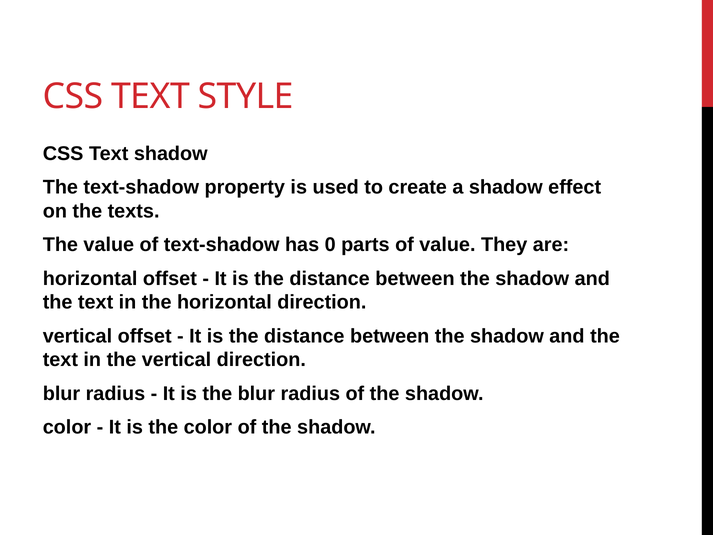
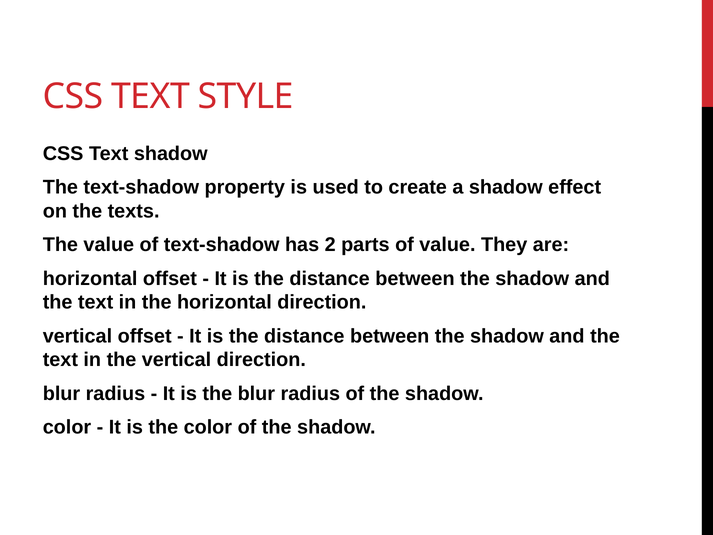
0: 0 -> 2 (330, 245)
